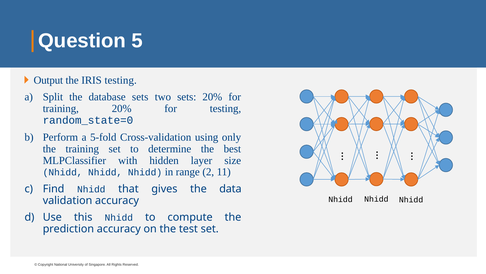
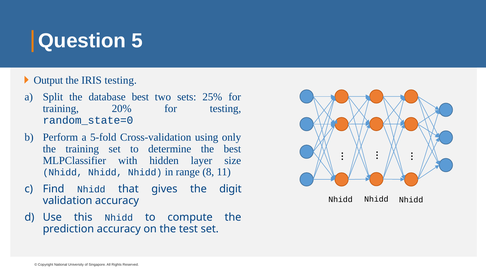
database sets: sets -> best (140, 97)
sets 20%: 20% -> 25% (212, 97)
2: 2 -> 8 (208, 172)
data: data -> digit (230, 188)
